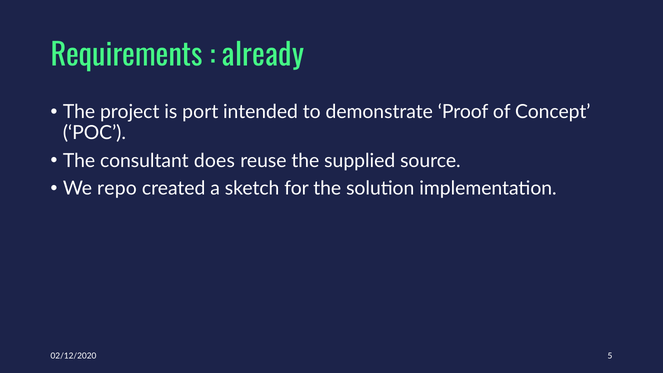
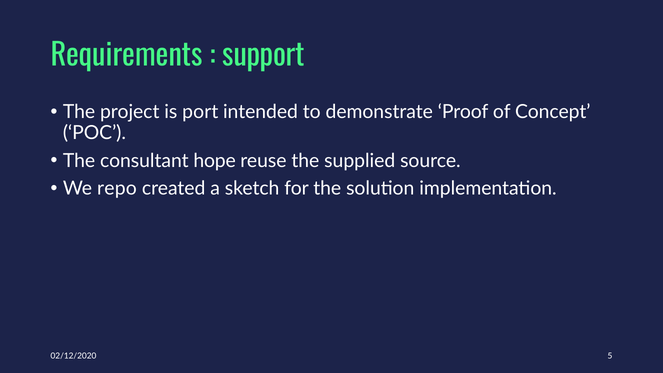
already: already -> support (264, 56)
does: does -> hope (215, 161)
